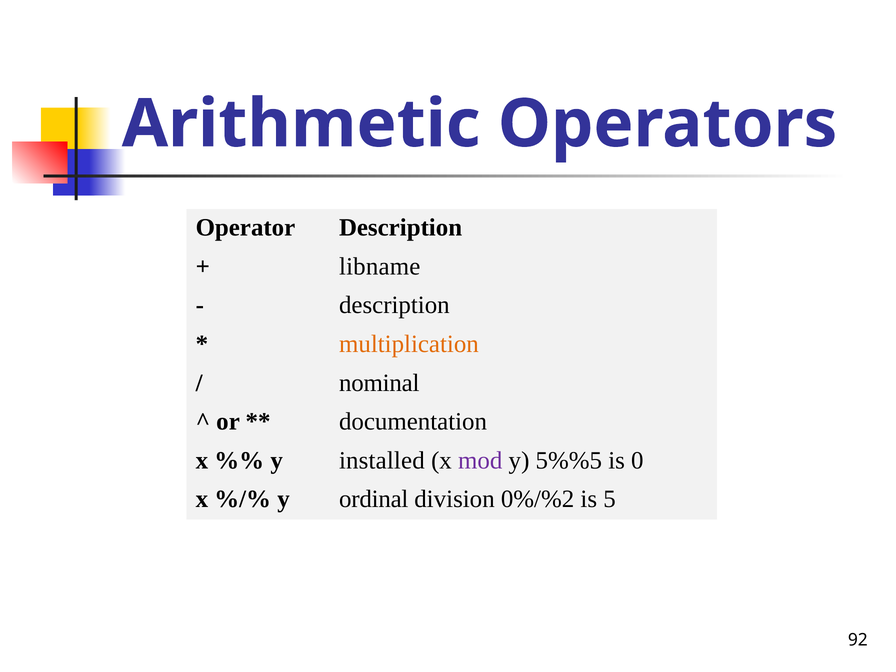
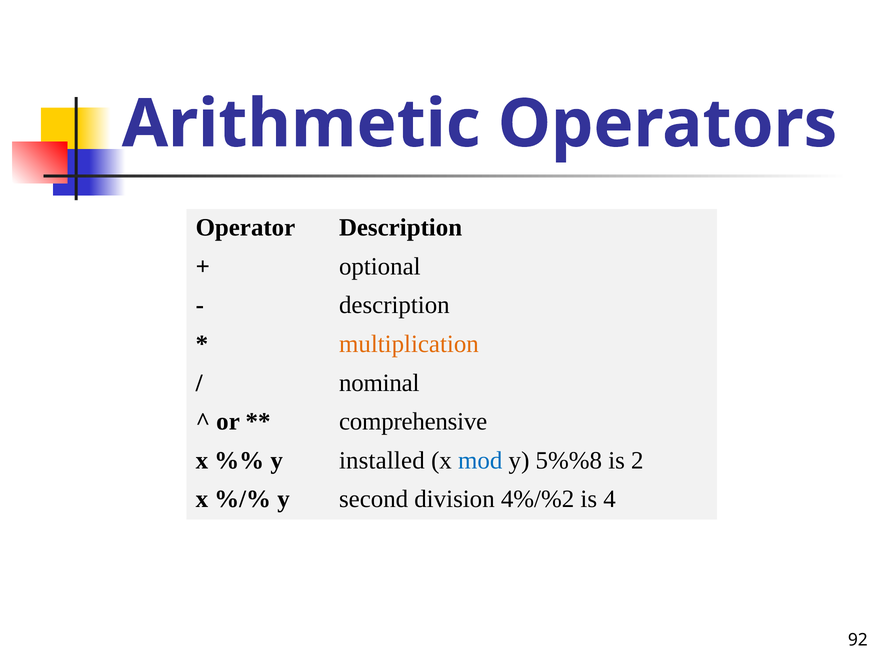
libname: libname -> optional (380, 266)
documentation: documentation -> comprehensive (413, 422)
mod colour: purple -> blue (480, 460)
5%%5: 5%%5 -> 5%%8 (569, 460)
0: 0 -> 2 (637, 460)
ordinal: ordinal -> second (374, 499)
0%/%2: 0%/%2 -> 4%/%2 (538, 499)
5: 5 -> 4 (610, 499)
